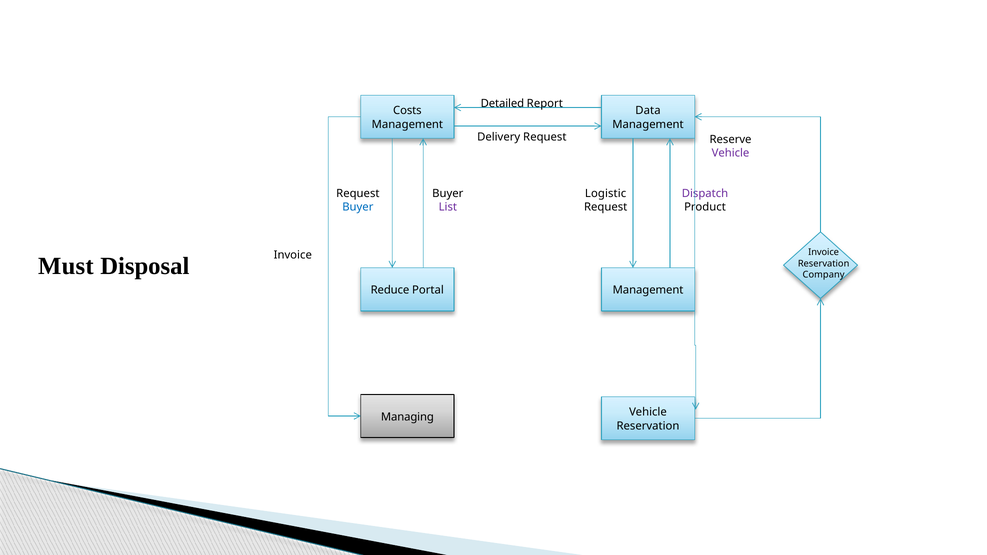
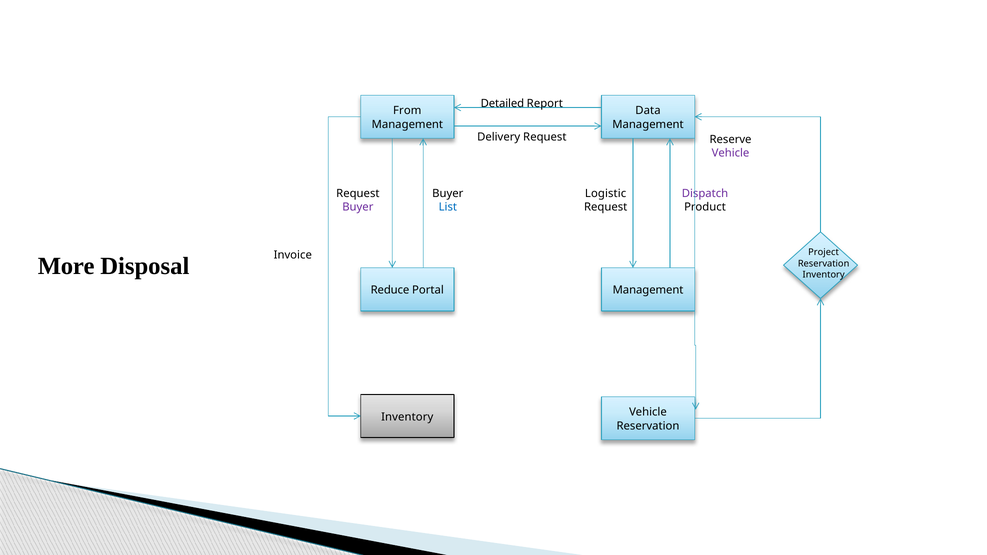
Costs: Costs -> From (407, 111)
Buyer colour: blue -> purple (358, 207)
List colour: purple -> blue (448, 207)
Invoice Invoice: Invoice -> Project (824, 253)
Must: Must -> More (66, 266)
Company: Company -> Inventory (824, 275)
Managing: Managing -> Inventory (407, 417)
